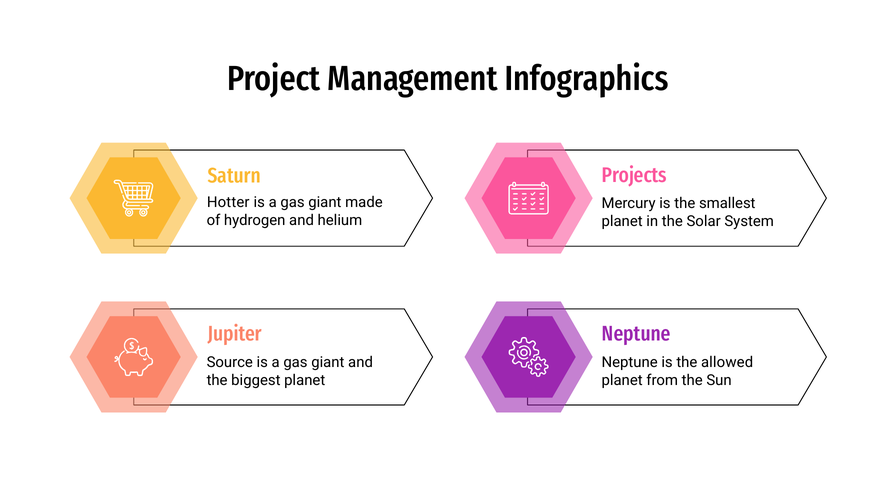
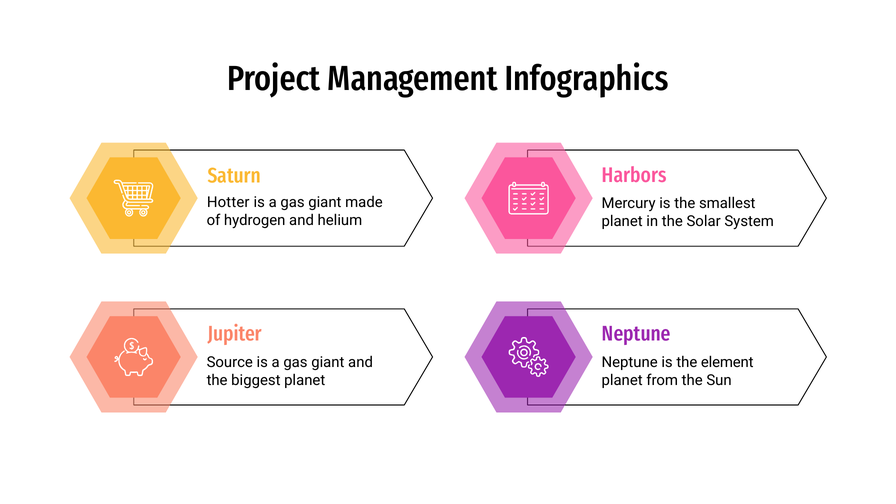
Projects: Projects -> Harbors (634, 175)
allowed: allowed -> element (727, 362)
